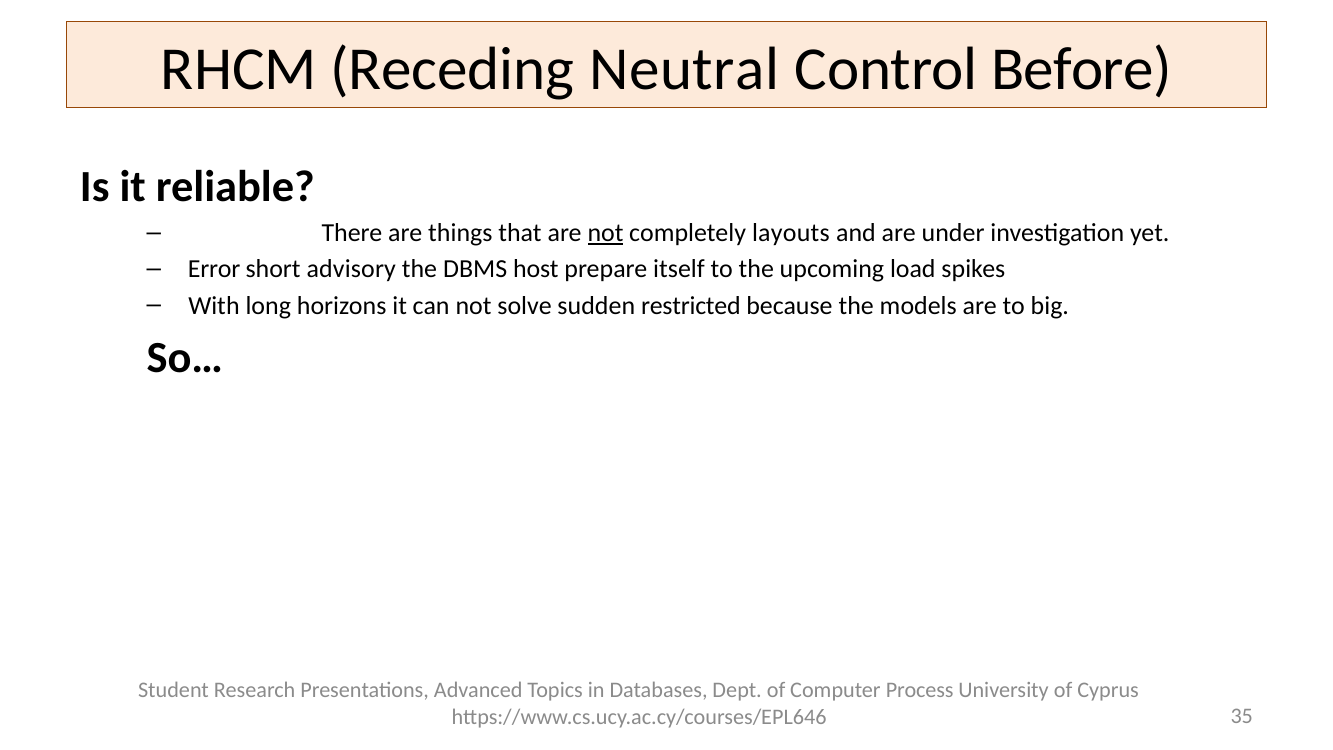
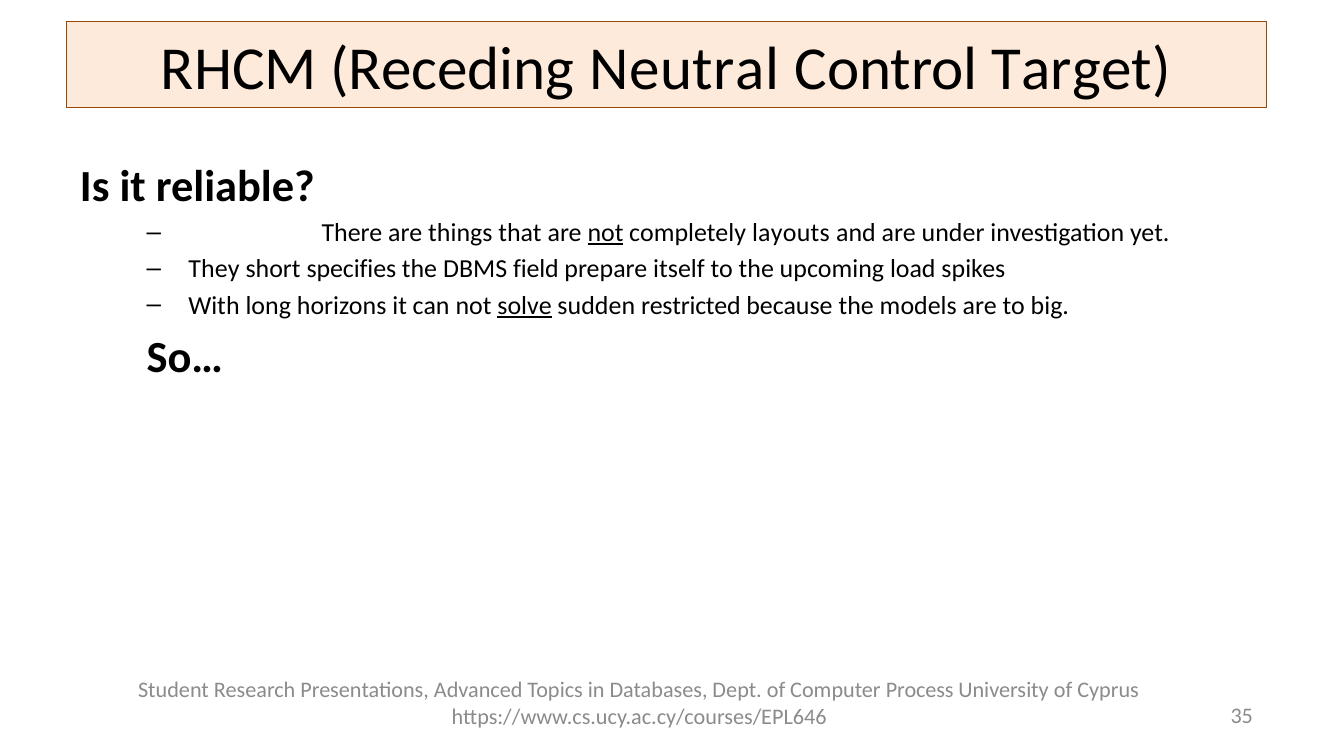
Before: Before -> Target (1081, 70)
Error: Error -> They (214, 269)
advisory: advisory -> specifies (351, 269)
host: host -> field (536, 269)
solve underline: none -> present (525, 306)
